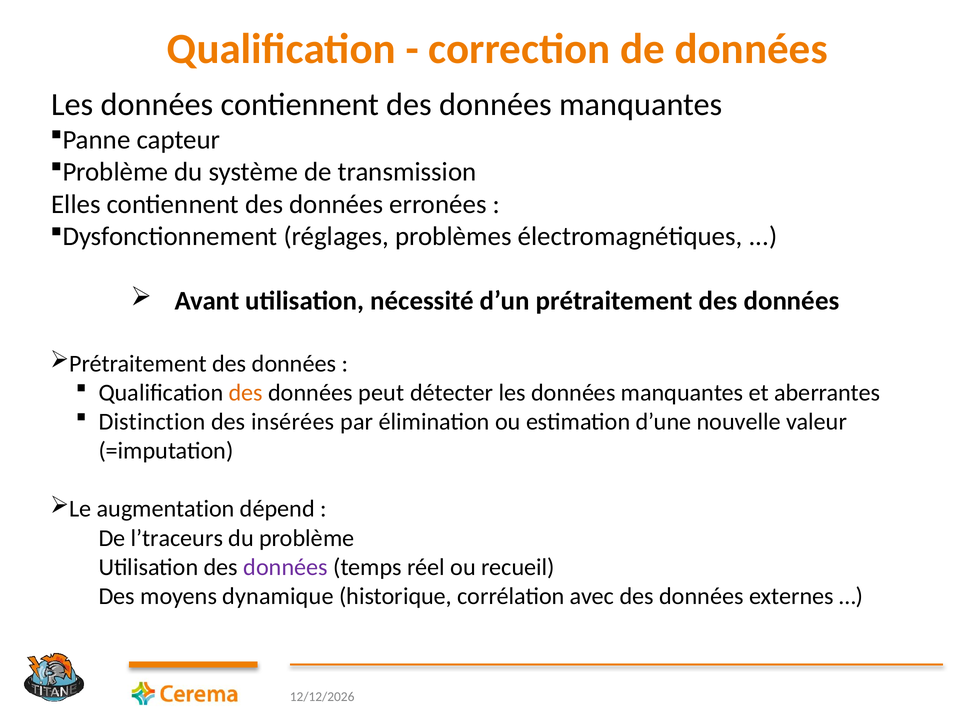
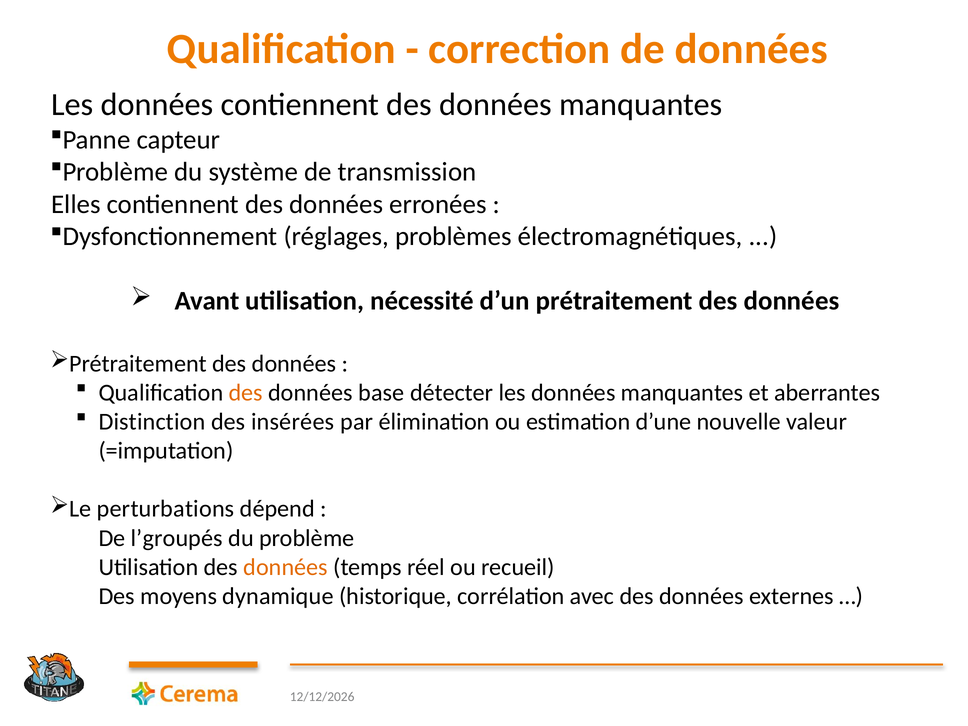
peut: peut -> base (381, 393)
augmentation: augmentation -> perturbations (166, 509)
l’traceurs: l’traceurs -> l’groupés (177, 538)
données colour: purple -> orange (286, 567)
